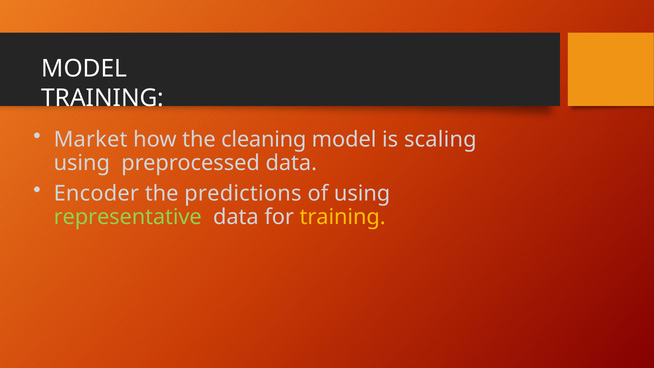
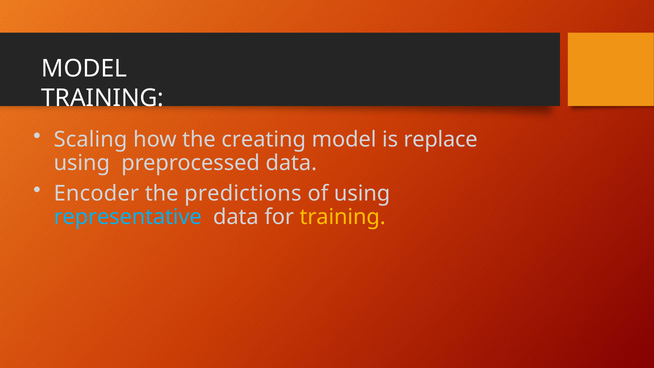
Market: Market -> Scaling (91, 140)
cleaning: cleaning -> creating (264, 140)
scaling: scaling -> replace (441, 140)
representative colour: light green -> light blue (128, 217)
